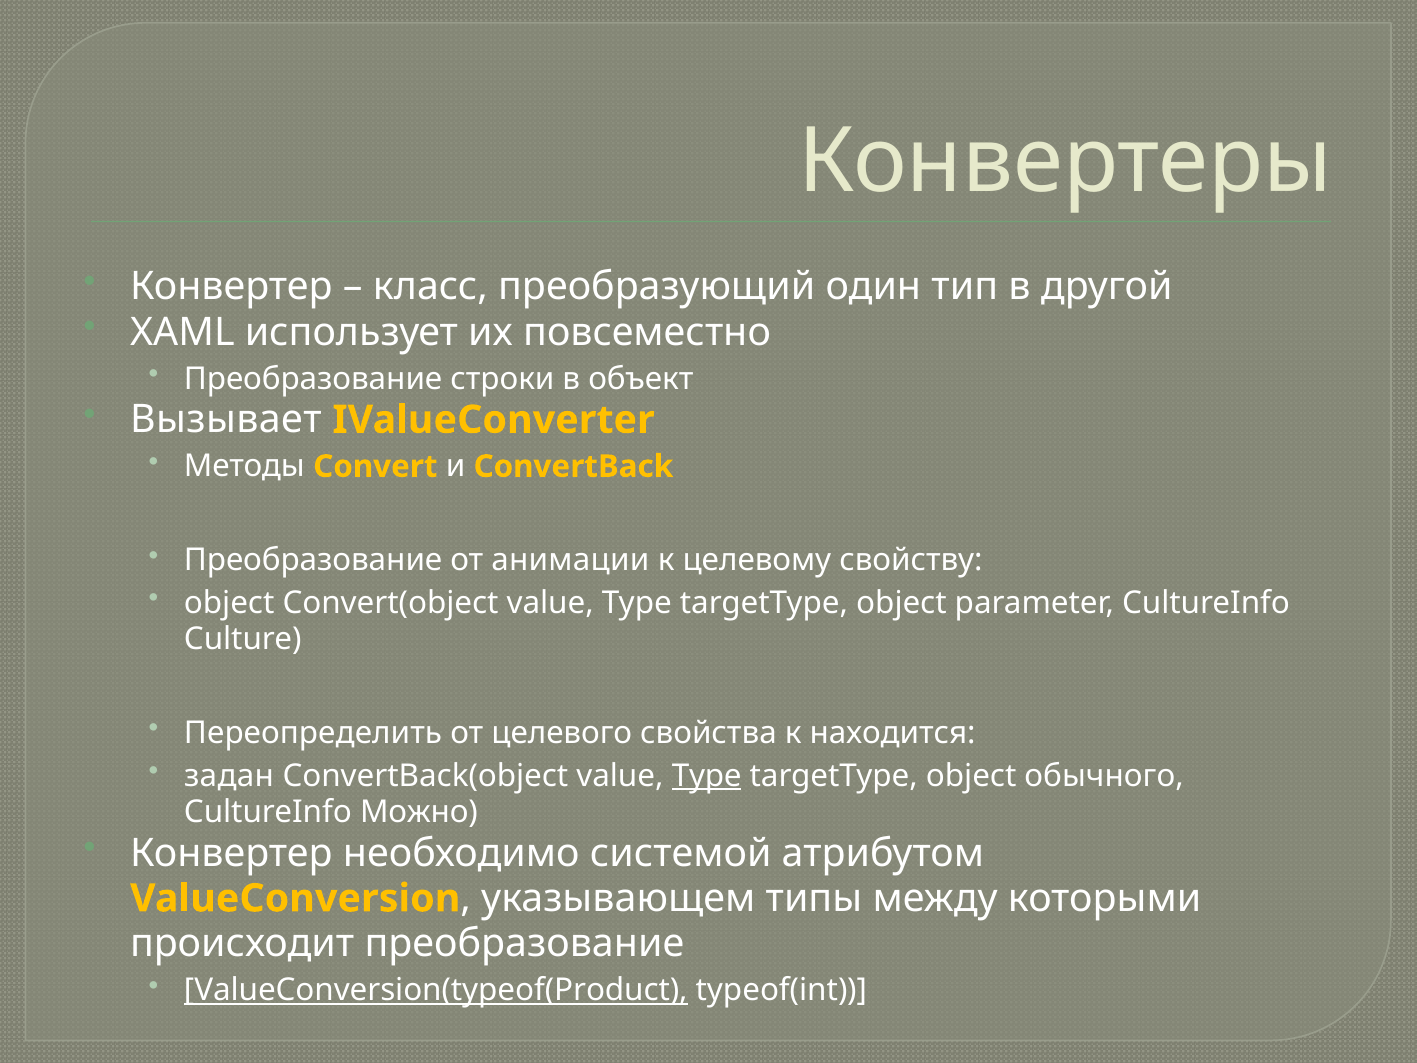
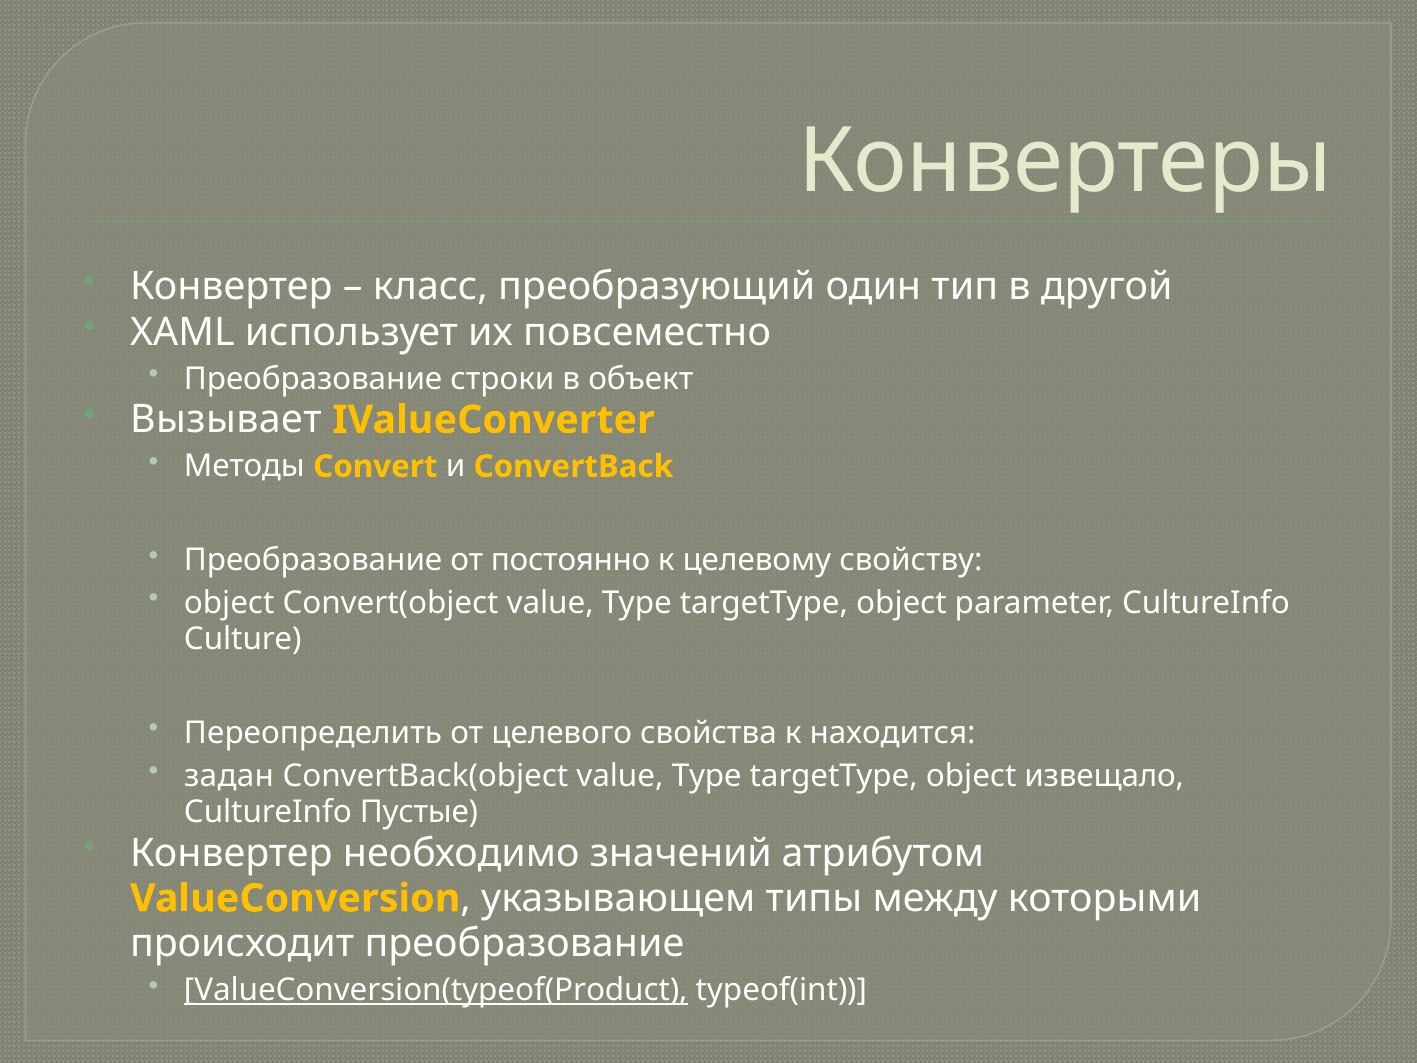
анимации: анимации -> постоянно (571, 560)
Type underline: present -> none (707, 775)
обычного: обычного -> извещало (1104, 775)
Можно: Можно -> Пустые (419, 812)
системой: системой -> значений (681, 853)
